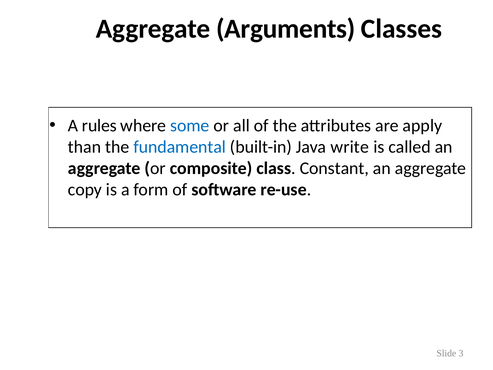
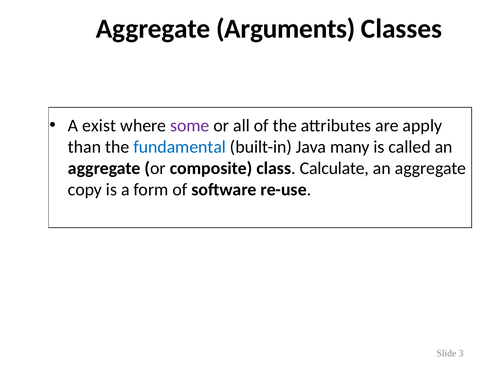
rules: rules -> exist (99, 125)
some colour: blue -> purple (190, 125)
write: write -> many (350, 147)
Constant: Constant -> Calculate (334, 168)
